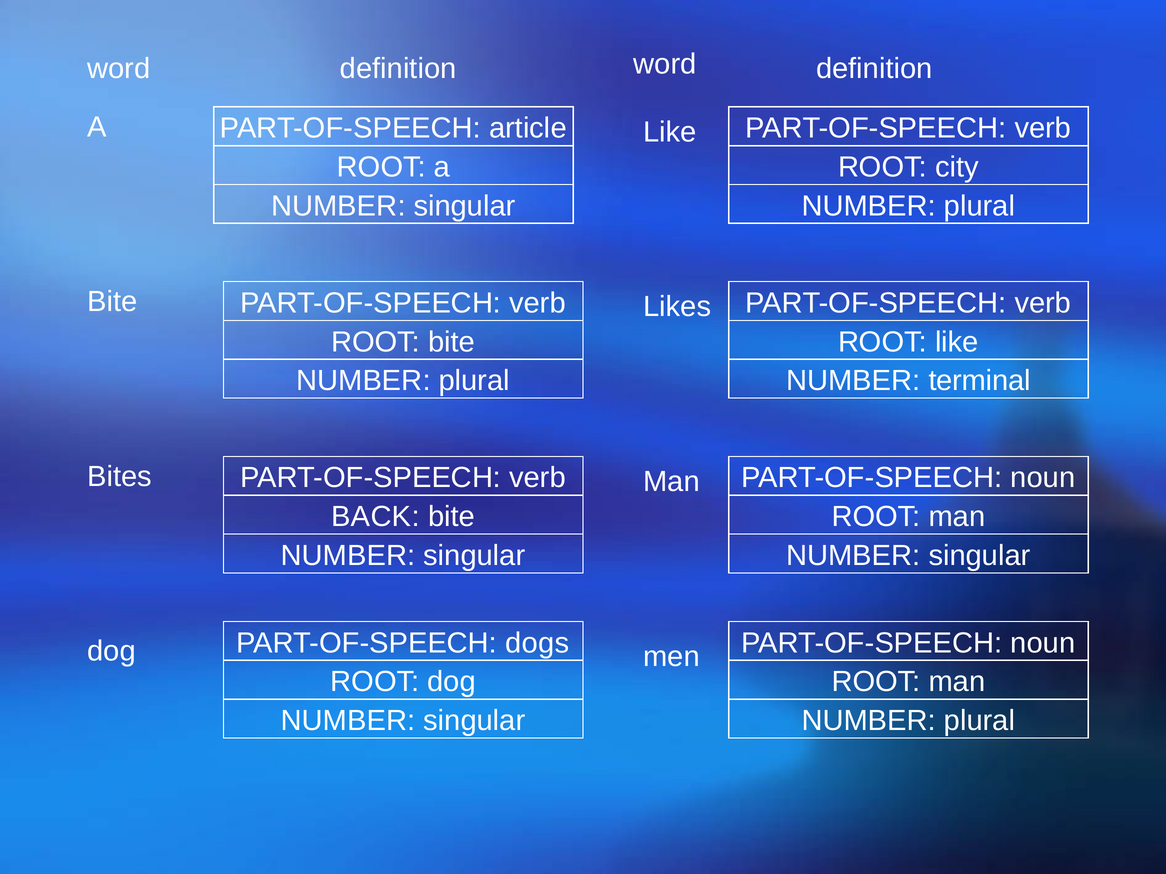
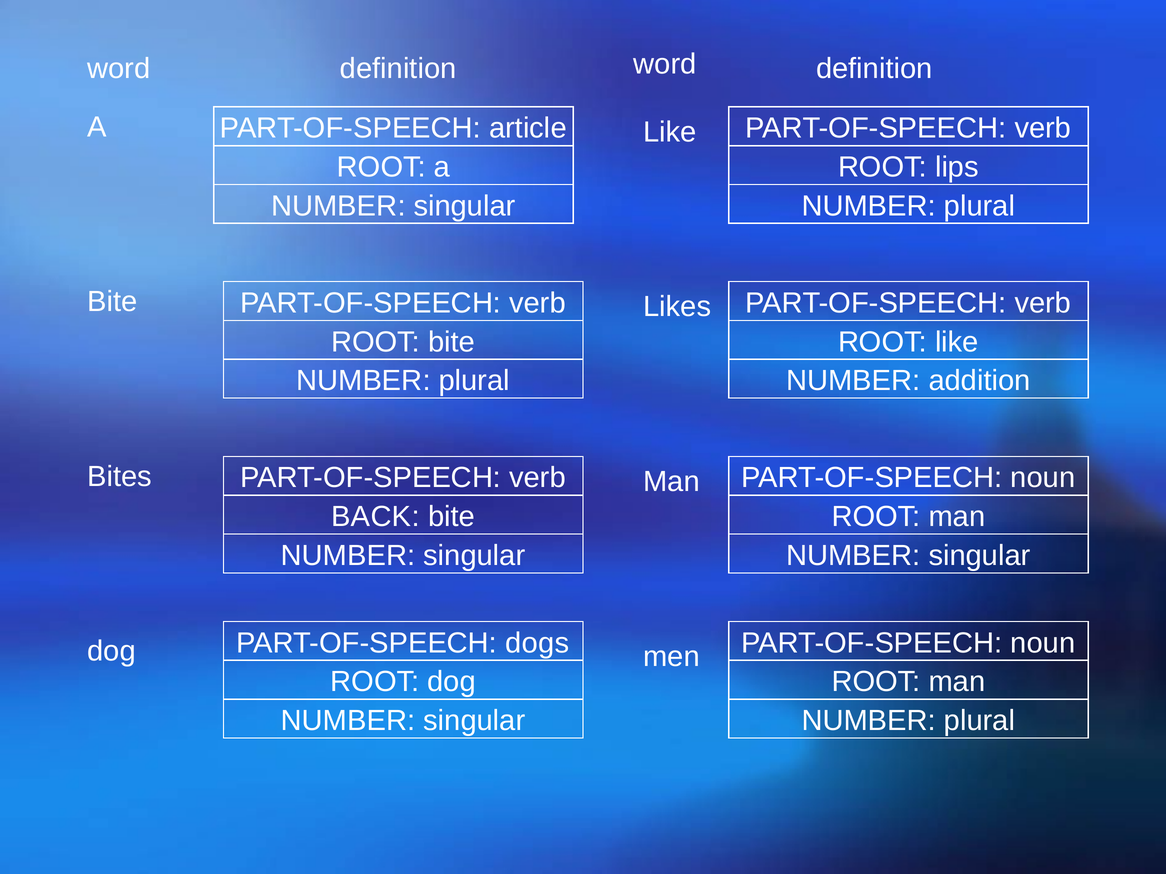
city: city -> lips (957, 167)
terminal: terminal -> addition (980, 381)
